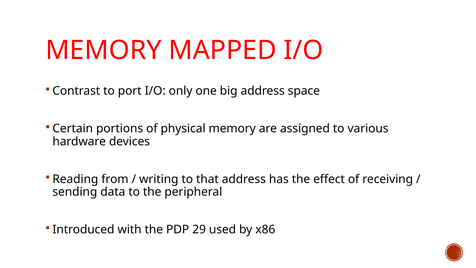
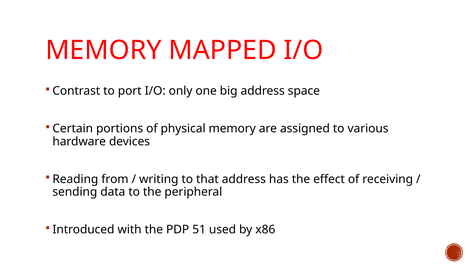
29: 29 -> 51 (199, 229)
